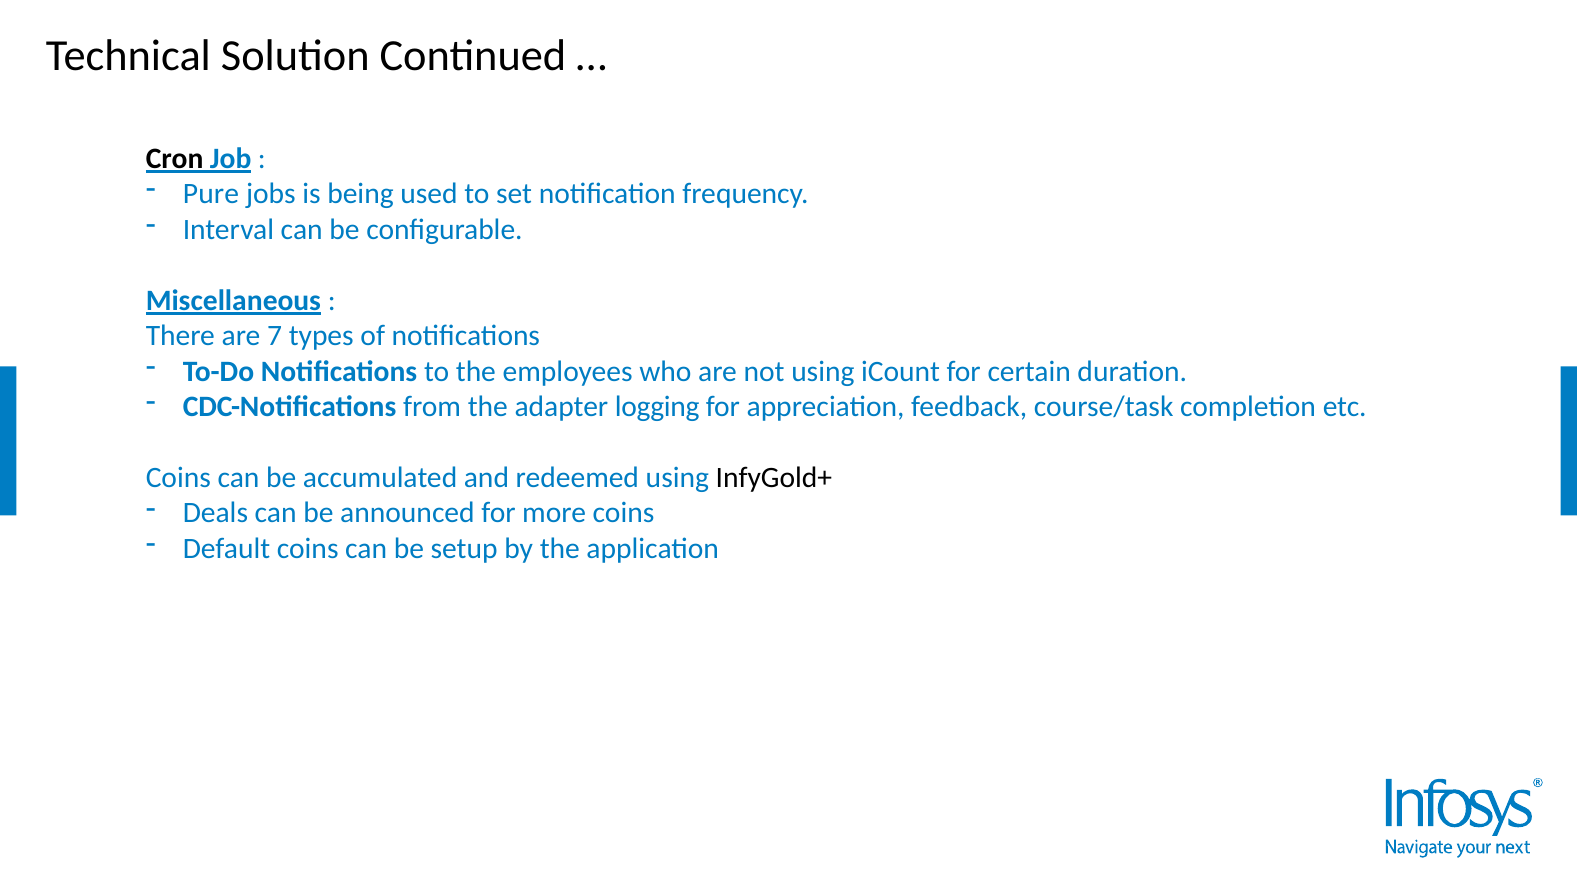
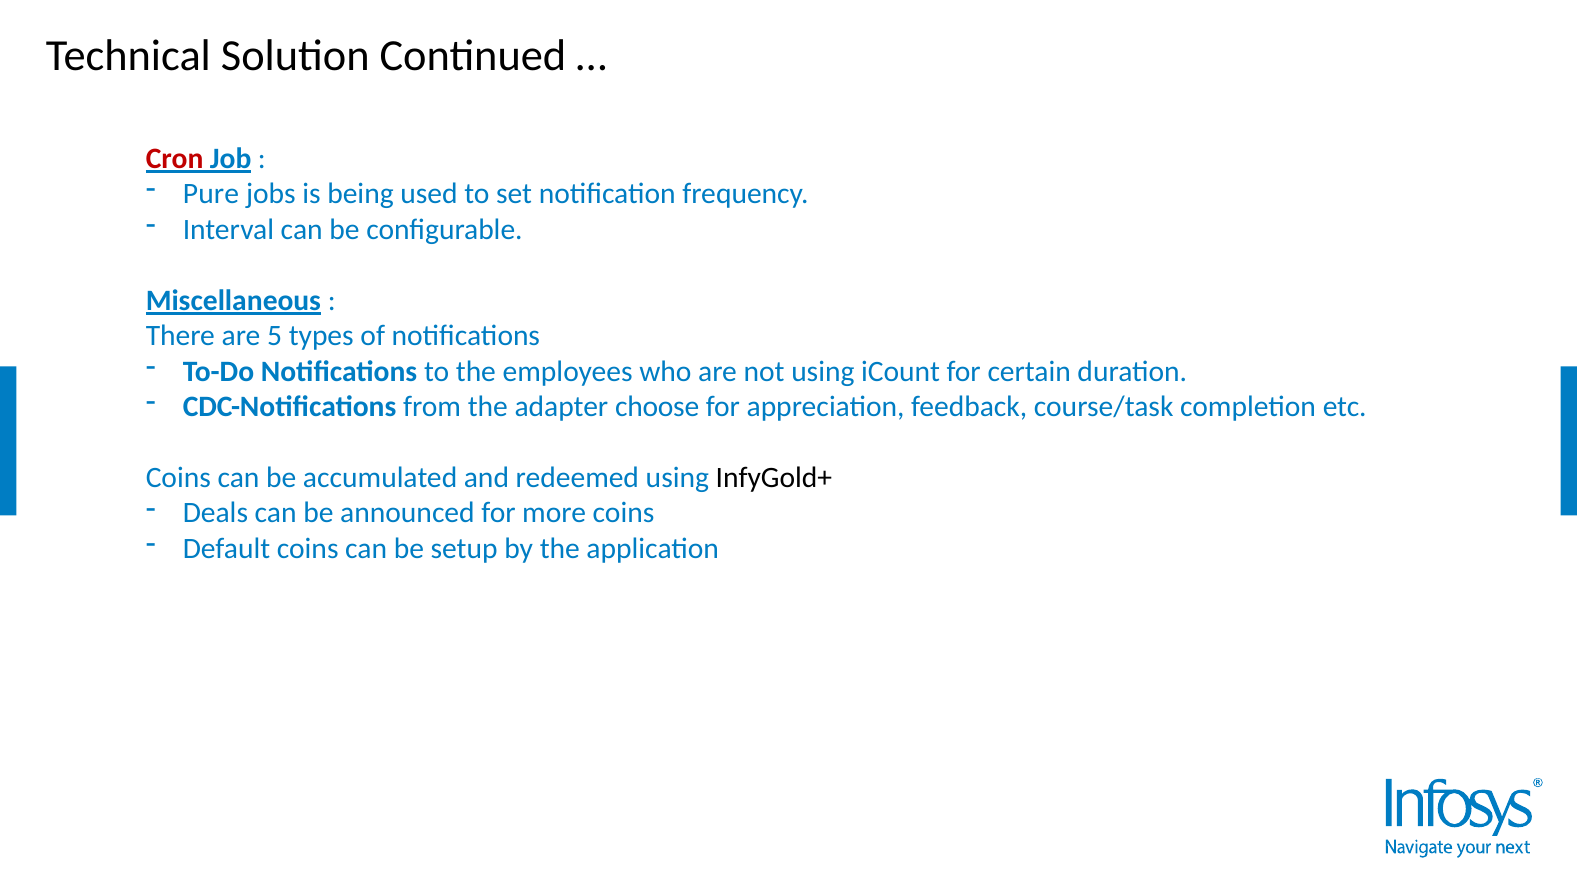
Cron colour: black -> red (175, 158)
7: 7 -> 5 (275, 336)
logging: logging -> choose (657, 407)
